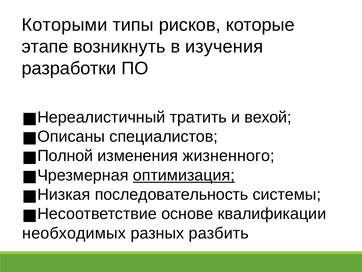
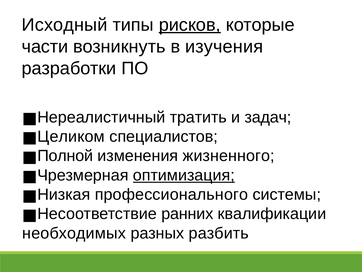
Которыми: Которыми -> Исходный (65, 25)
рисков underline: none -> present (190, 25)
этапе: этапе -> части (45, 47)
вехой: вехой -> задач (268, 117)
Описаны: Описаны -> Целиком (71, 136)
последовательность: последовательность -> профессионального (171, 194)
основе: основе -> ранних (187, 214)
